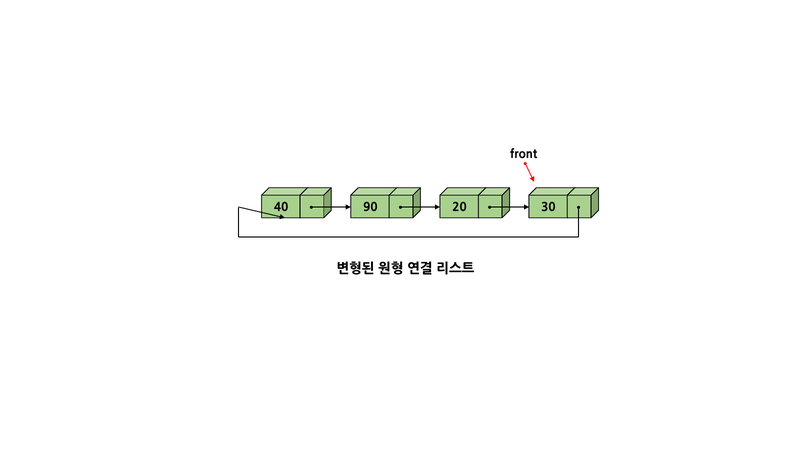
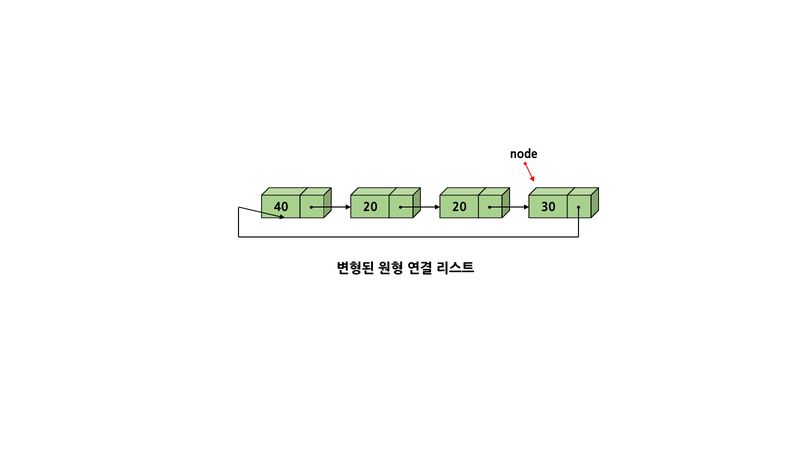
front: front -> node (524, 155)
40 90: 90 -> 20 (370, 207)
